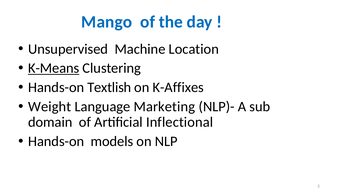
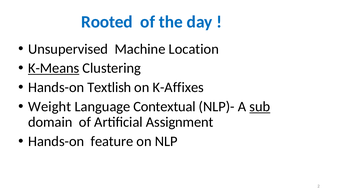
Mango: Mango -> Rooted (107, 22)
Marketing: Marketing -> Contextual (164, 106)
sub underline: none -> present (260, 106)
Inflectional: Inflectional -> Assignment (180, 122)
models: models -> feature (112, 141)
